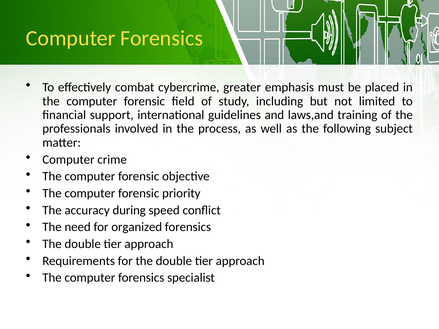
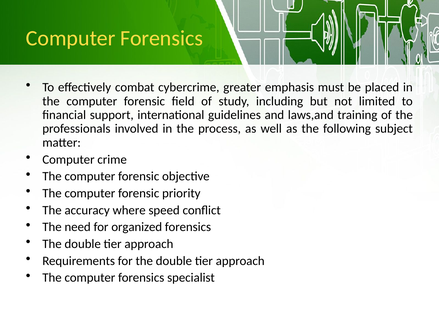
during: during -> where (129, 210)
